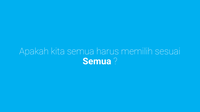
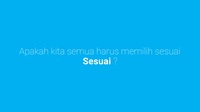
Semua: Semua -> Sesuai (97, 62)
